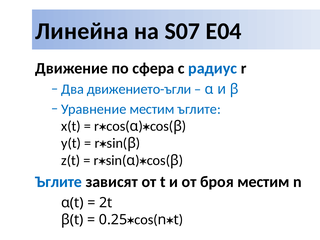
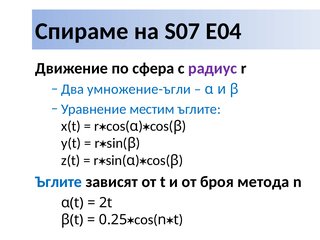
Линейна: Линейна -> Спираме (82, 31)
радиус colour: blue -> purple (213, 68)
движението-ъгли: движението-ъгли -> умножение-ъгли (139, 89)
броя местим: местим -> метода (263, 182)
